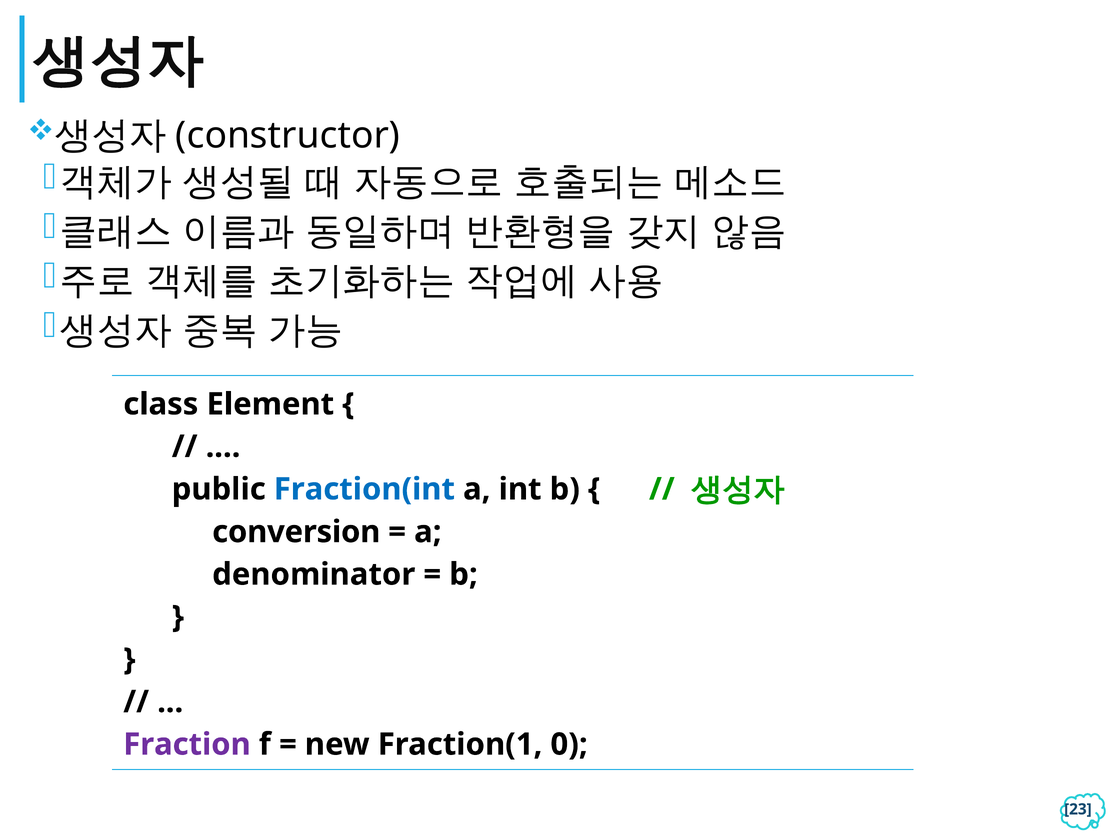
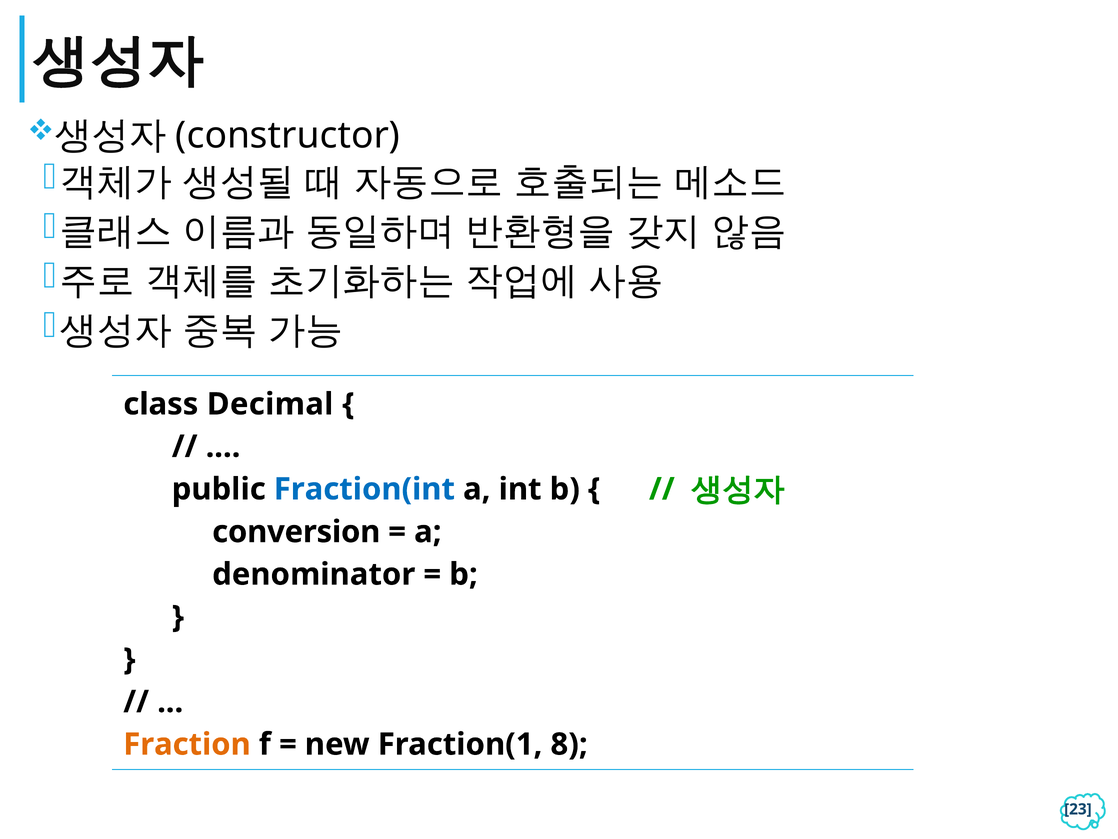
Element: Element -> Decimal (270, 404)
Fraction colour: purple -> orange (187, 744)
0: 0 -> 8 (569, 744)
